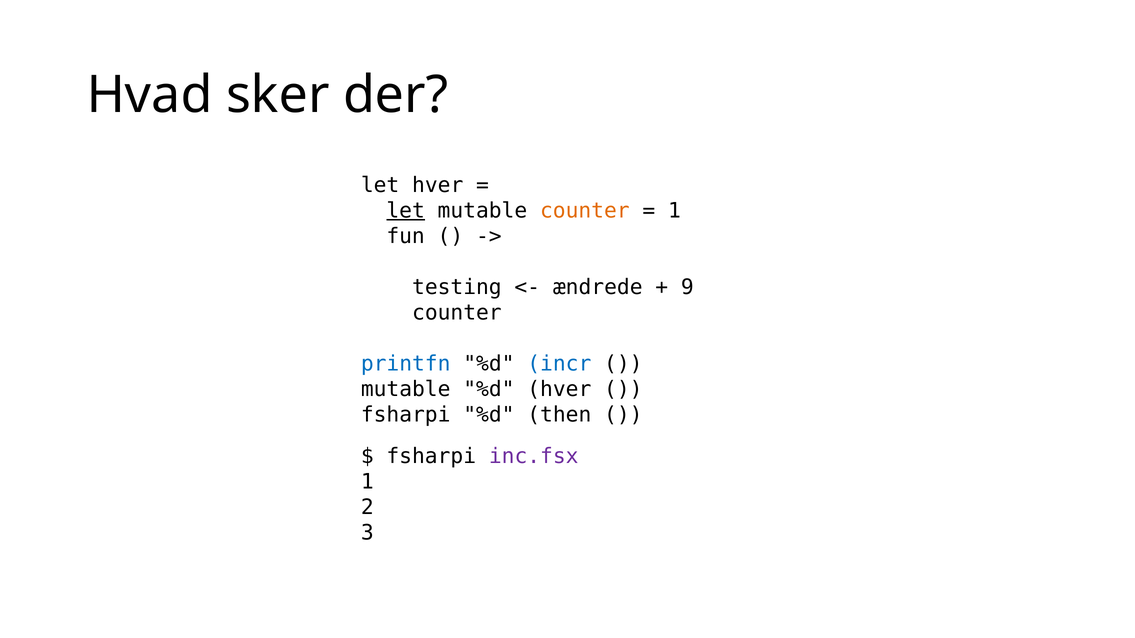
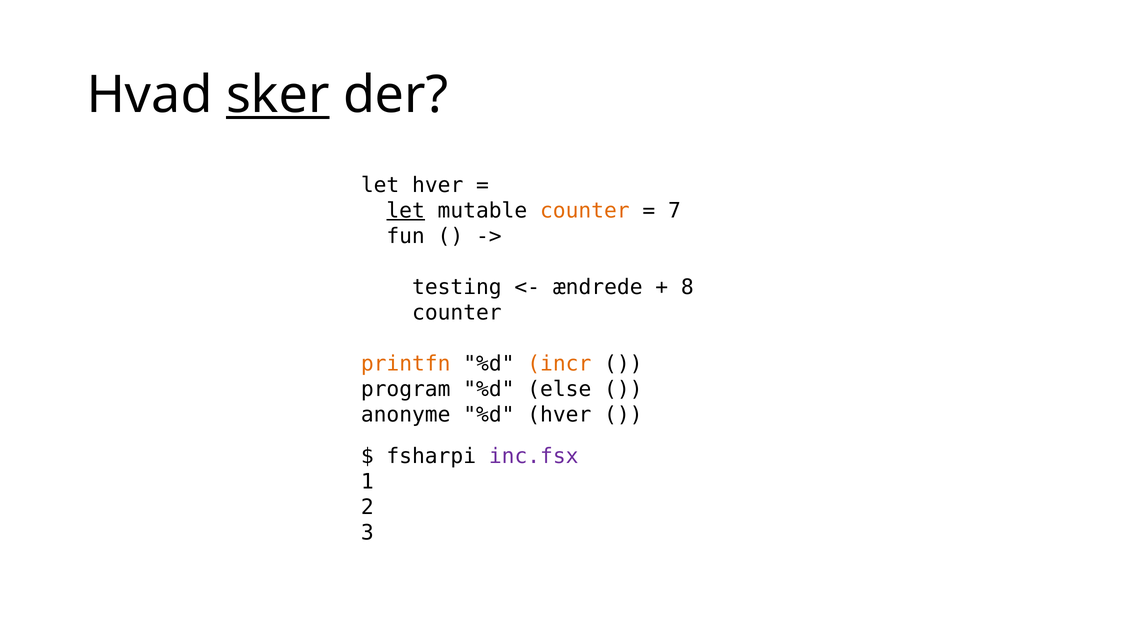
sker underline: none -> present (278, 95)
1: 1 -> 7 (674, 211)
9: 9 -> 8 (687, 287)
printfn colour: blue -> orange (406, 364)
incr colour: blue -> orange (559, 364)
mutable: mutable -> program (406, 389)
%d hver: hver -> else (559, 389)
fsharpi: fsharpi -> anonyme (406, 415)
%d then: then -> hver (559, 415)
